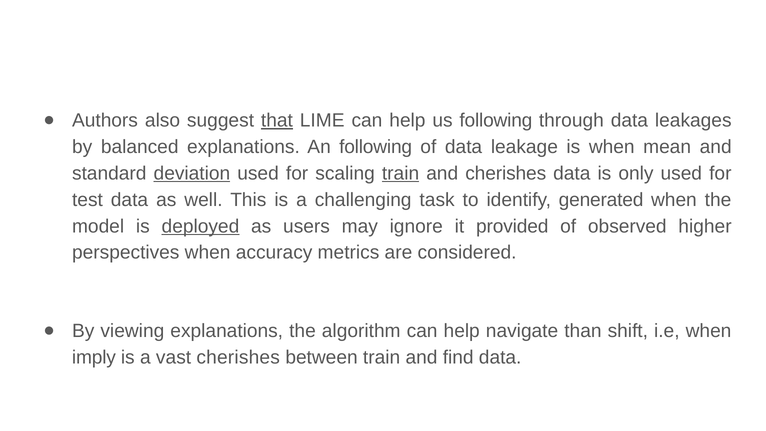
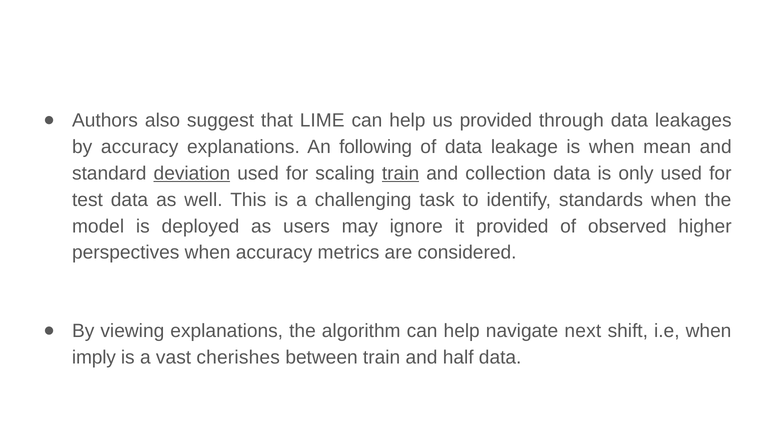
that underline: present -> none (277, 120)
us following: following -> provided (496, 120)
by balanced: balanced -> accuracy (140, 147)
and cherishes: cherishes -> collection (506, 173)
generated: generated -> standards (601, 200)
deployed underline: present -> none (200, 226)
than: than -> next (583, 331)
find: find -> half (458, 357)
